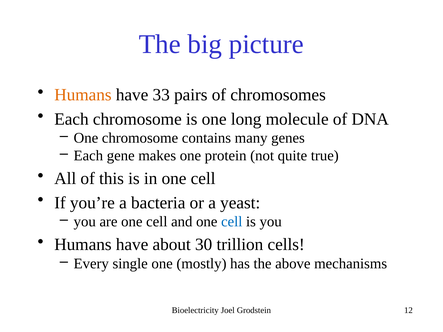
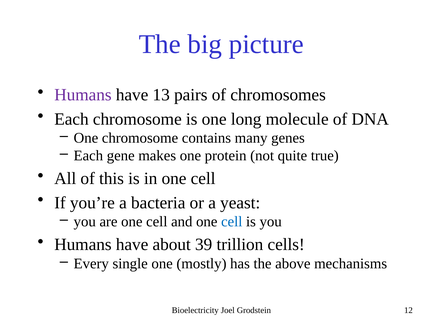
Humans colour: orange -> purple (83, 95)
33: 33 -> 13 (161, 95)
30: 30 -> 39 (204, 245)
